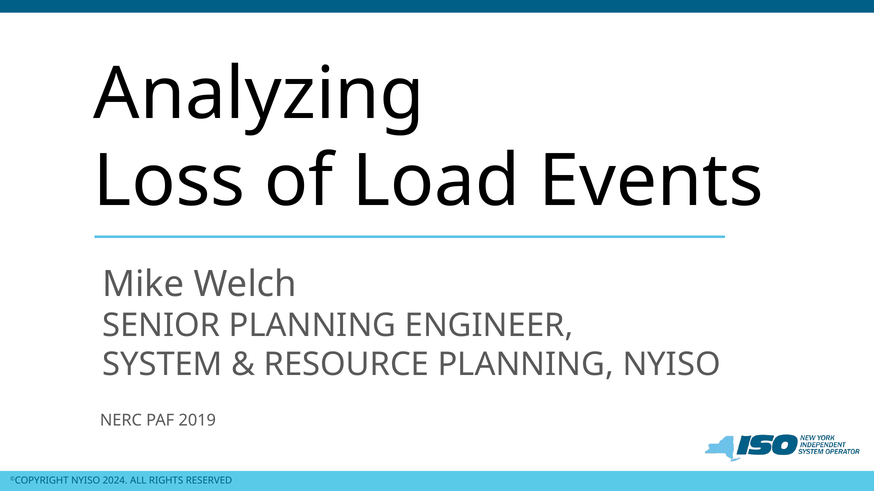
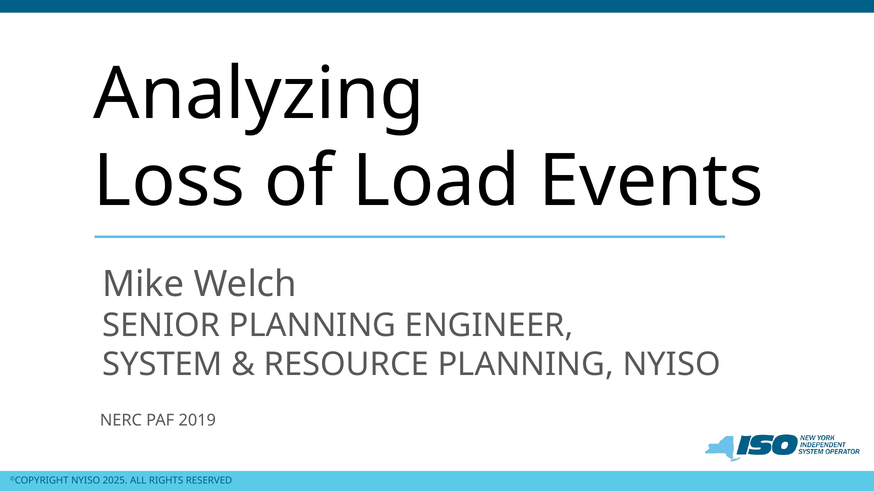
2024: 2024 -> 2025 (115, 481)
